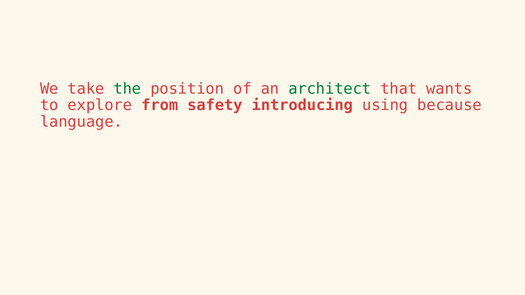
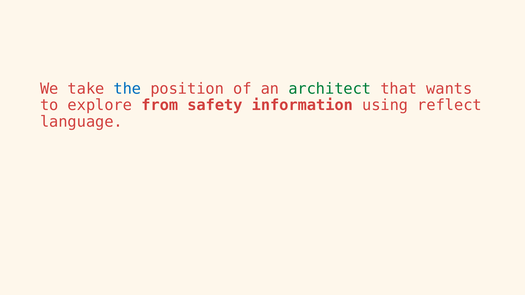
the colour: green -> blue (127, 89)
introducing: introducing -> information (302, 105)
because: because -> reflect (450, 105)
